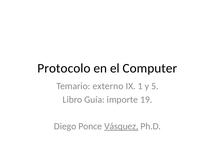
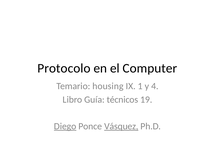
externo: externo -> housing (108, 86)
5: 5 -> 4 (155, 86)
importe: importe -> técnicos (122, 100)
Diego underline: none -> present (65, 126)
